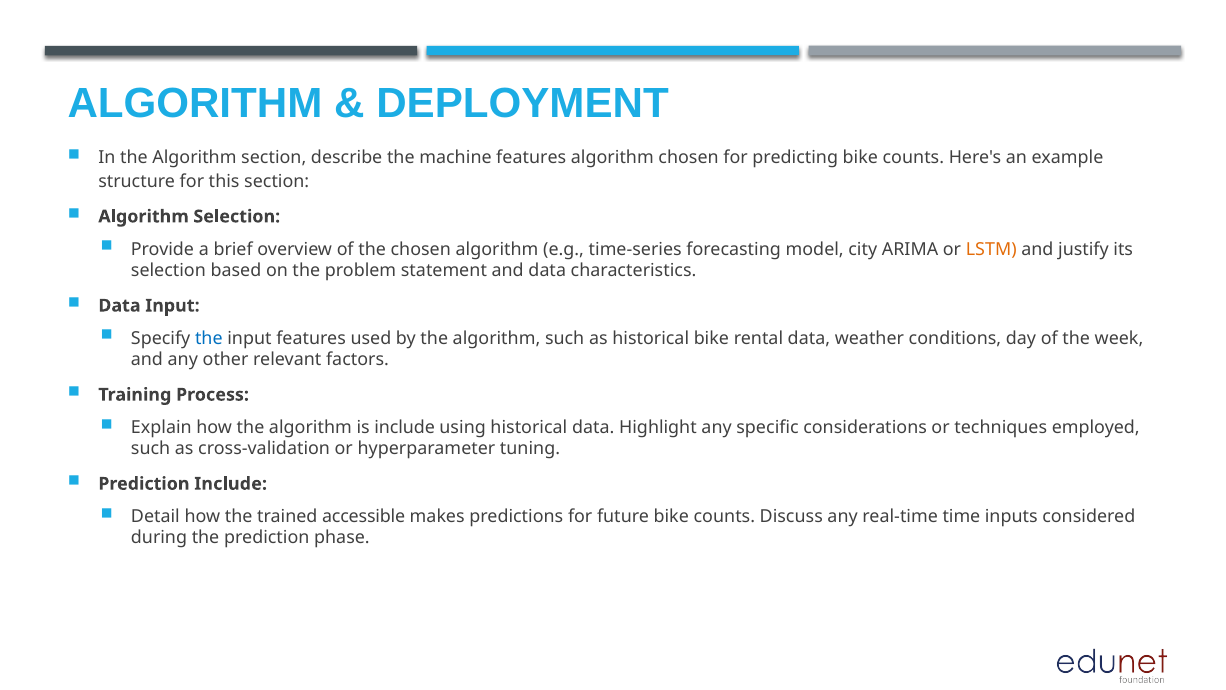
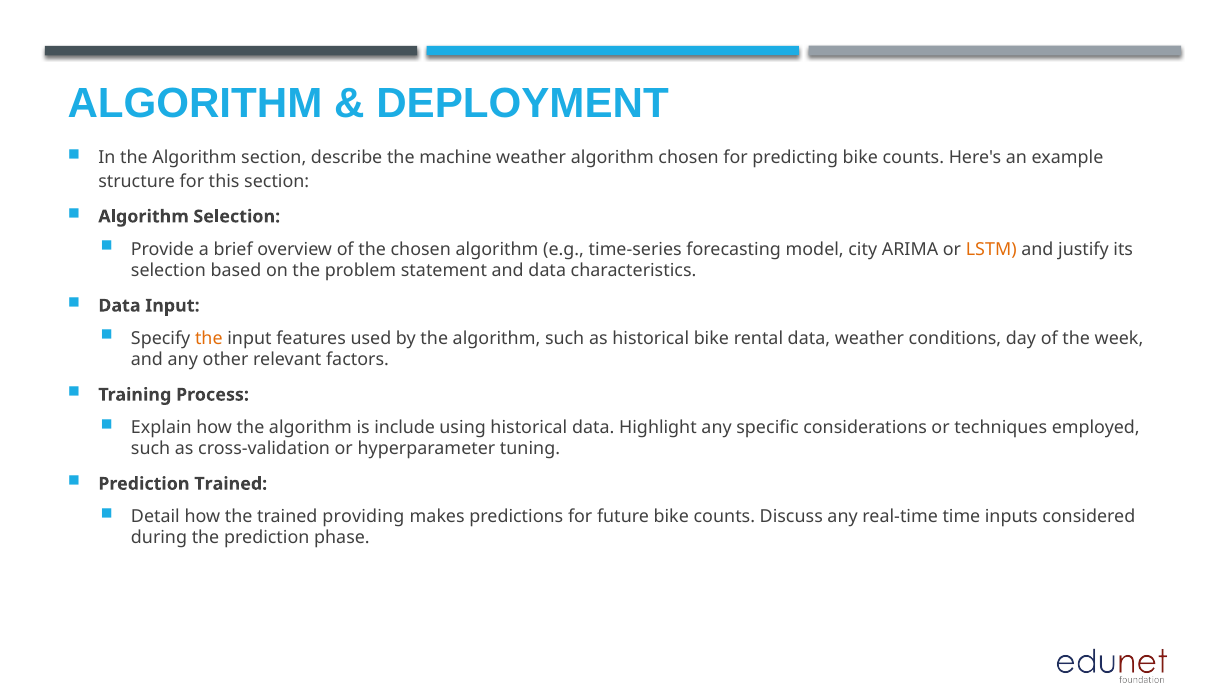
machine features: features -> weather (531, 158)
the colour: blue -> orange (209, 338)
Prediction Include: Include -> Trained (231, 484)
accessible: accessible -> providing (363, 516)
